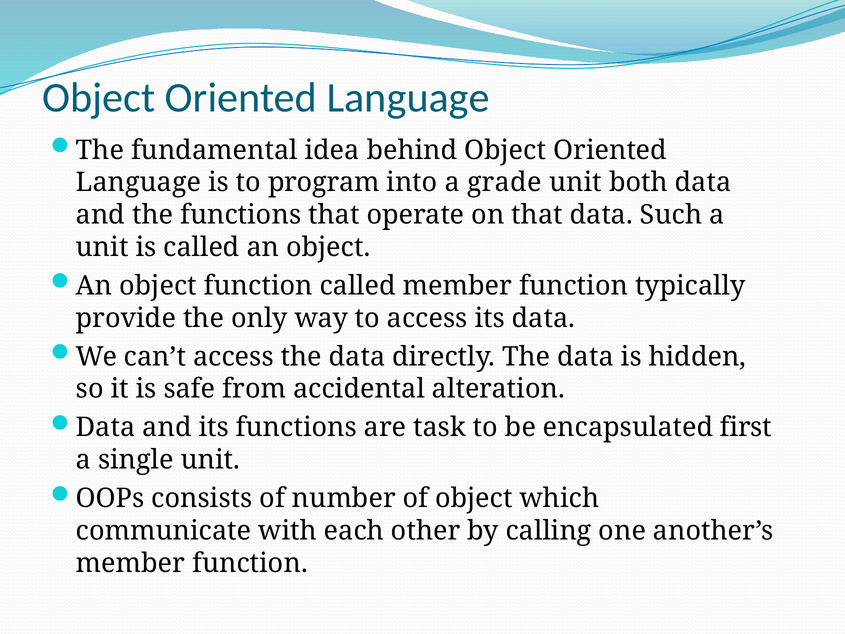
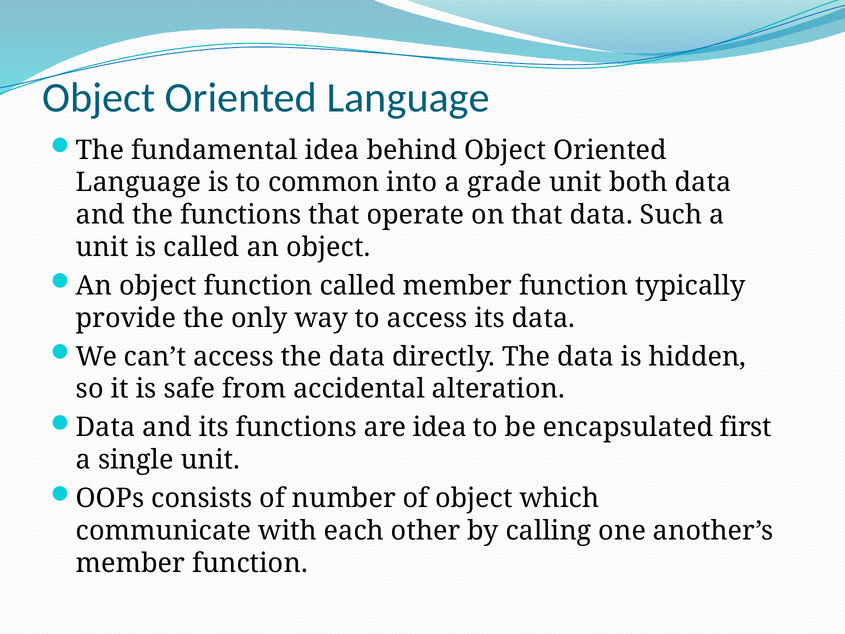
program: program -> common (324, 183)
are task: task -> idea (440, 427)
